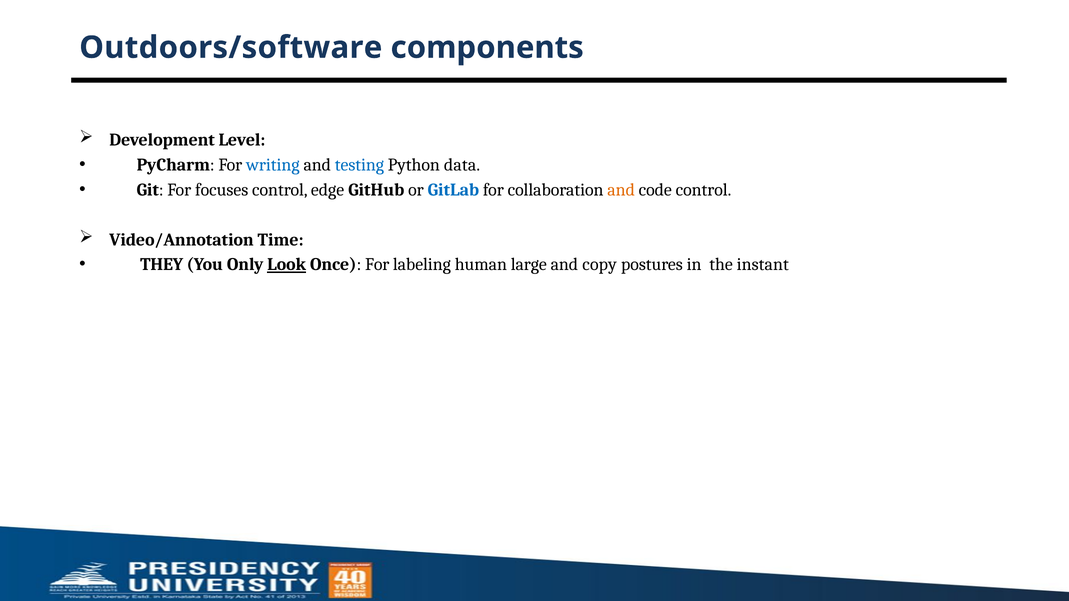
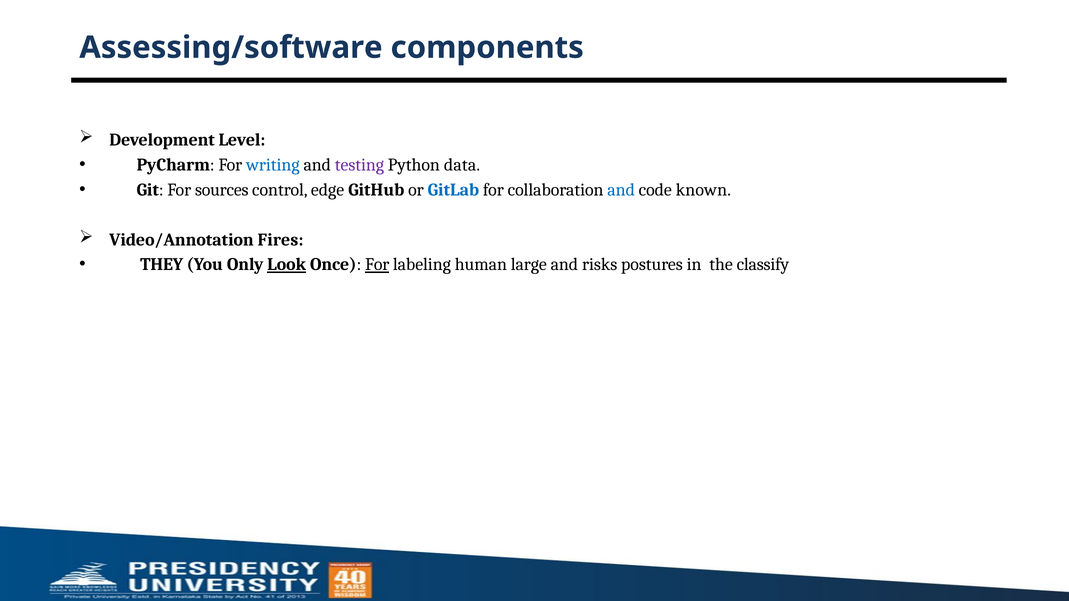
Outdoors/software: Outdoors/software -> Assessing/software (231, 48)
testing colour: blue -> purple (359, 165)
focuses: focuses -> sources (222, 190)
and colour: orange -> blue (621, 190)
code control: control -> known (703, 190)
Time: Time -> Fires (281, 240)
For underline: none -> present (377, 265)
copy: copy -> risks (600, 265)
instant: instant -> classify (763, 265)
